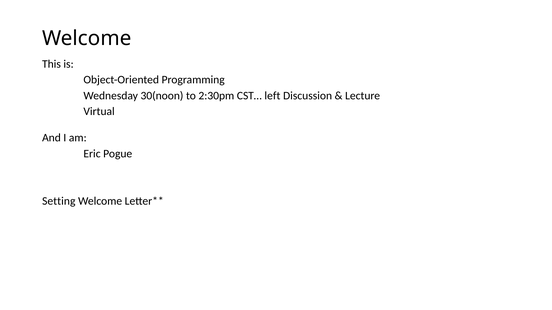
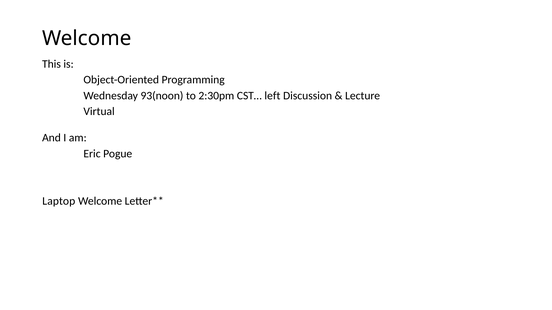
30(noon: 30(noon -> 93(noon (162, 96)
Setting: Setting -> Laptop (59, 201)
